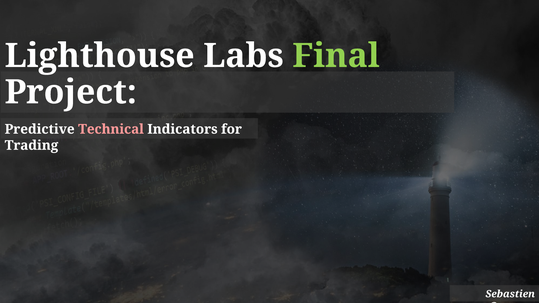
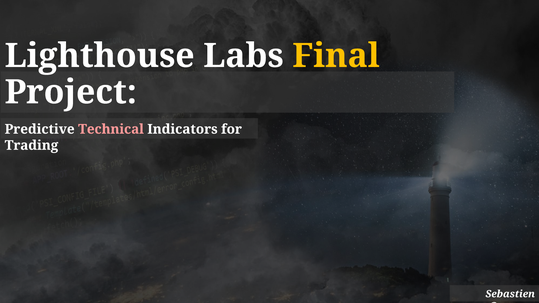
Final colour: light green -> yellow (336, 56)
